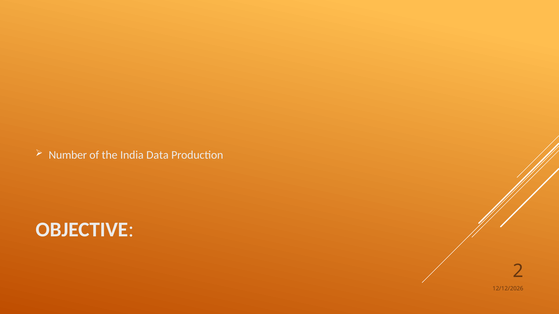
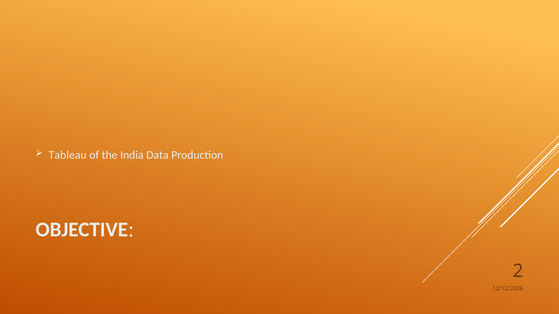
Number: Number -> Tableau (68, 155)
